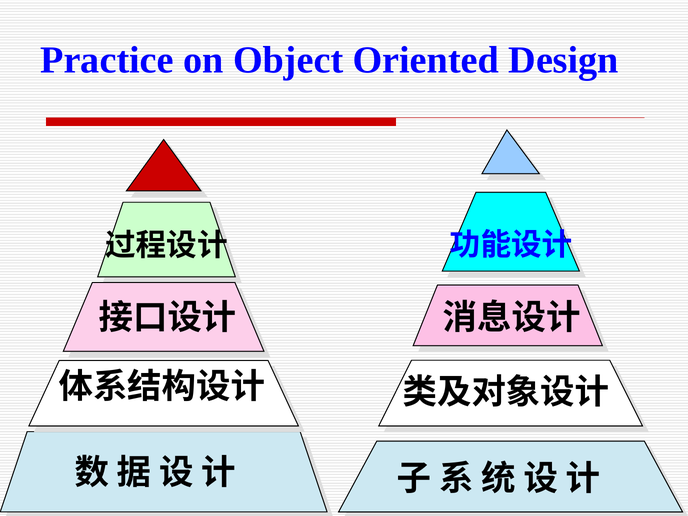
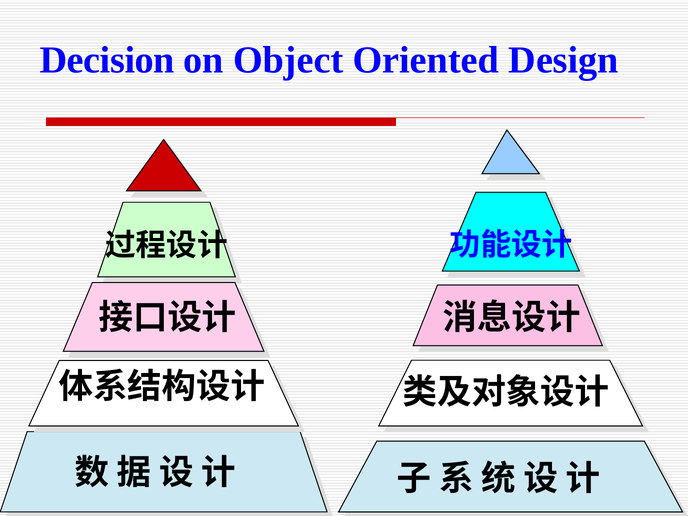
Practice: Practice -> Decision (107, 60)
